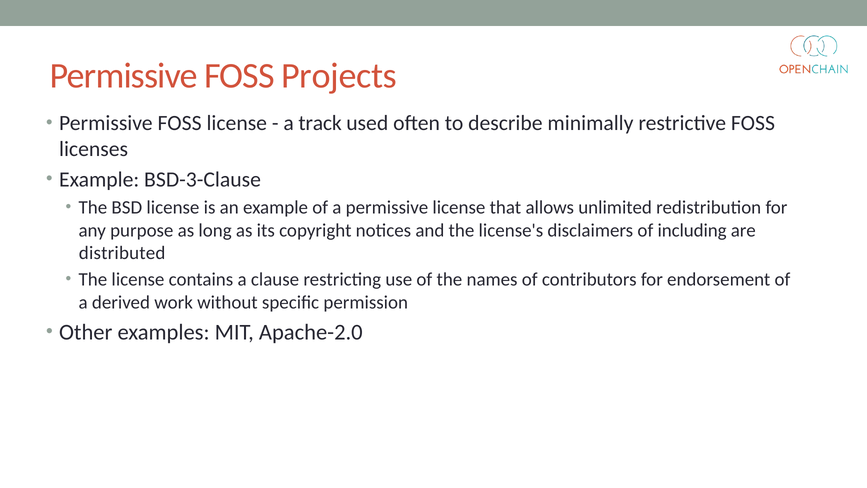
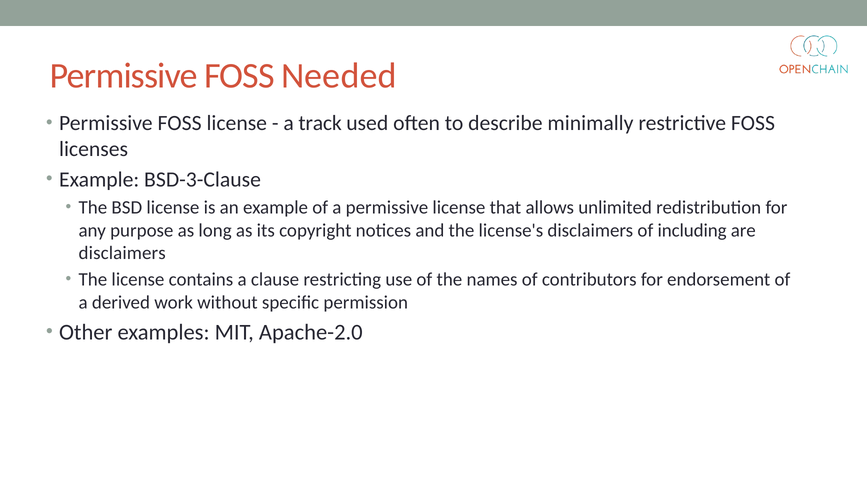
Projects: Projects -> Needed (339, 76)
distributed: distributed -> disclaimers (122, 253)
